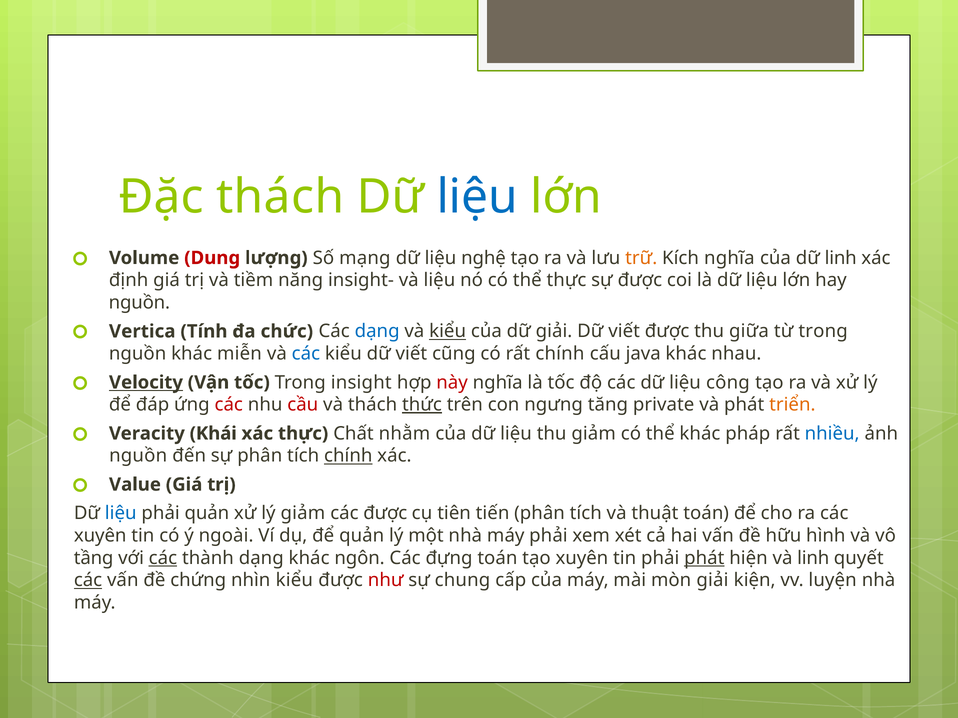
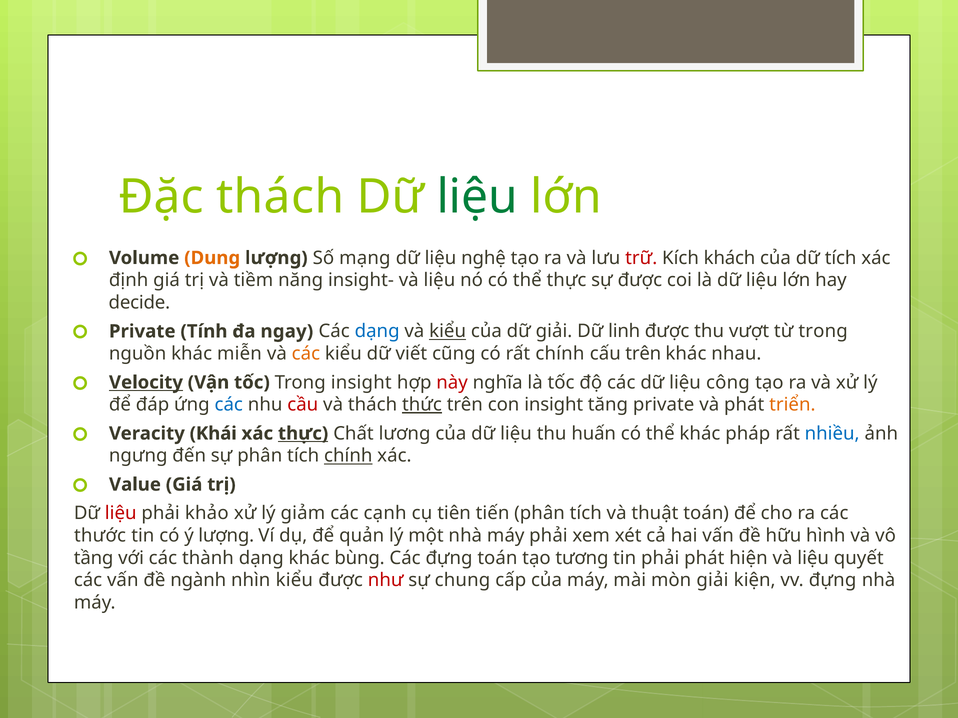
liệu colour: blue -> green (477, 197)
Dung colour: red -> orange (212, 258)
trữ colour: orange -> red (641, 258)
Kích nghĩa: nghĩa -> khách (730, 258)
dữ linh: linh -> tích (841, 258)
nguồn: nguồn -> decide (139, 303)
Vertica: Vertica -> Private (142, 332)
chức: chức -> ngay (287, 332)
viết: viết -> linh (624, 332)
giữa: giữa -> vượt (749, 332)
các colour: blue -> orange (306, 354)
cấu java: java -> trên (643, 354)
các colour: red -> blue (229, 405)
con ngưng: ngưng -> insight (554, 405)
thực underline: none -> present (303, 434)
nhằm: nhằm -> lương (405, 434)
thu giảm: giảm -> huấn (594, 434)
nguồn: nguồn -> ngưng (138, 456)
liệu colour: blue -> red (121, 514)
phải quản: quản -> khảo (207, 514)
các được: được -> cạnh (385, 514)
xuyên: xuyên -> thước (100, 536)
ý ngoài: ngoài -> lượng (226, 536)
các underline: present -> none (163, 558)
ngôn: ngôn -> bùng (360, 558)
tạo xuyên: xuyên -> tương (582, 558)
phát underline: present -> none (704, 558)
hiện và linh: linh -> liệu (813, 558)
các underline: present -> none (88, 581)
chứng: chứng -> ngành (198, 581)
vv luyện: luyện -> đựng (833, 581)
